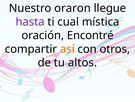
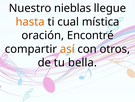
oraron: oraron -> nieblas (73, 8)
hasta colour: purple -> orange (30, 22)
altos: altos -> bella (82, 62)
